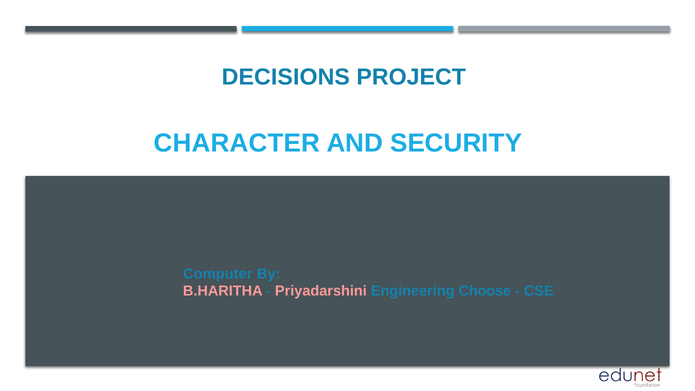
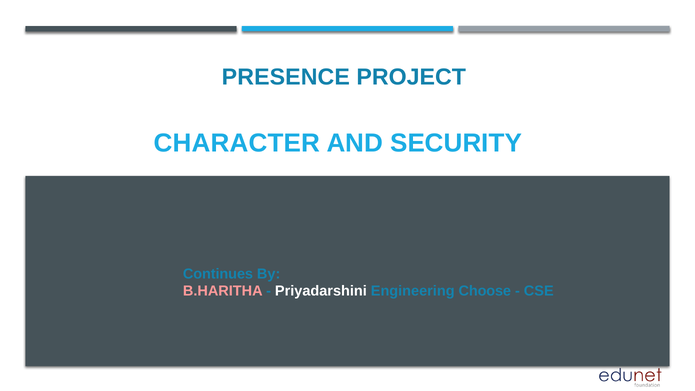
DECISIONS: DECISIONS -> PRESENCE (286, 77)
Computer: Computer -> Continues (218, 274)
Priyadarshini colour: pink -> white (321, 291)
